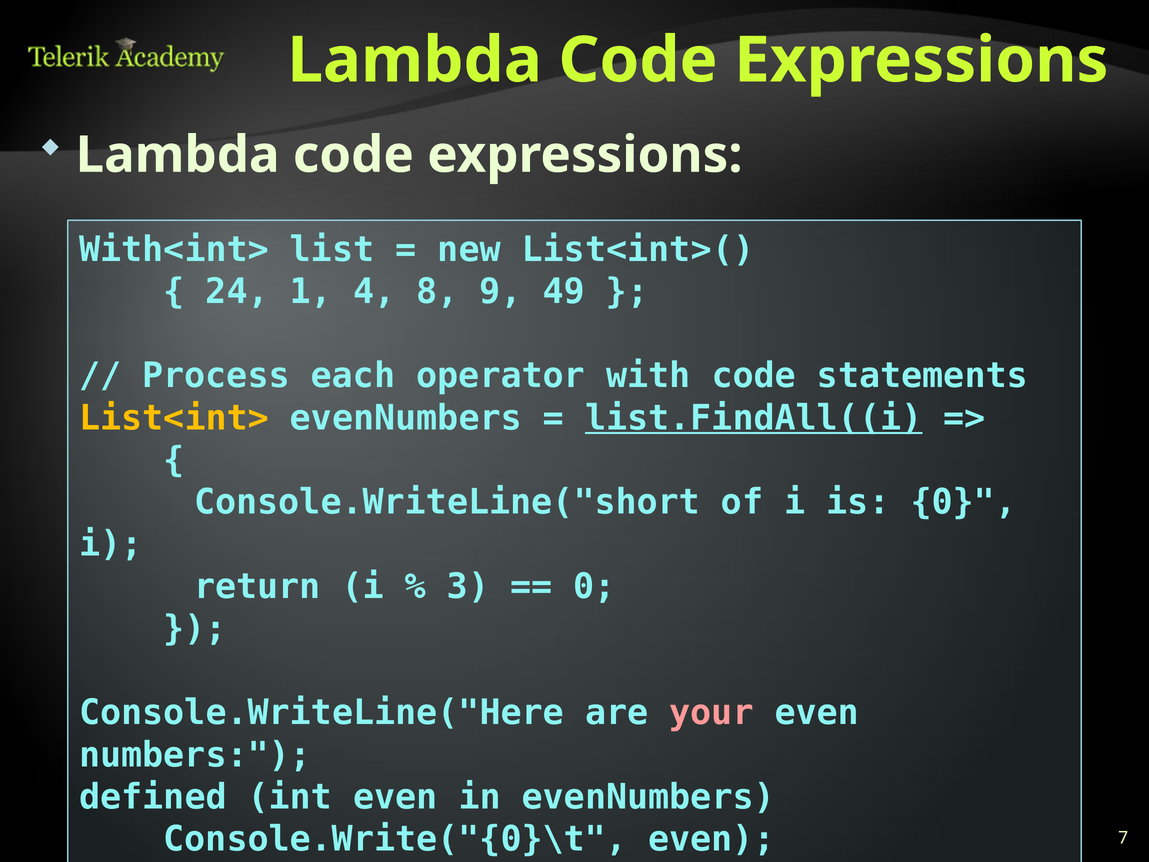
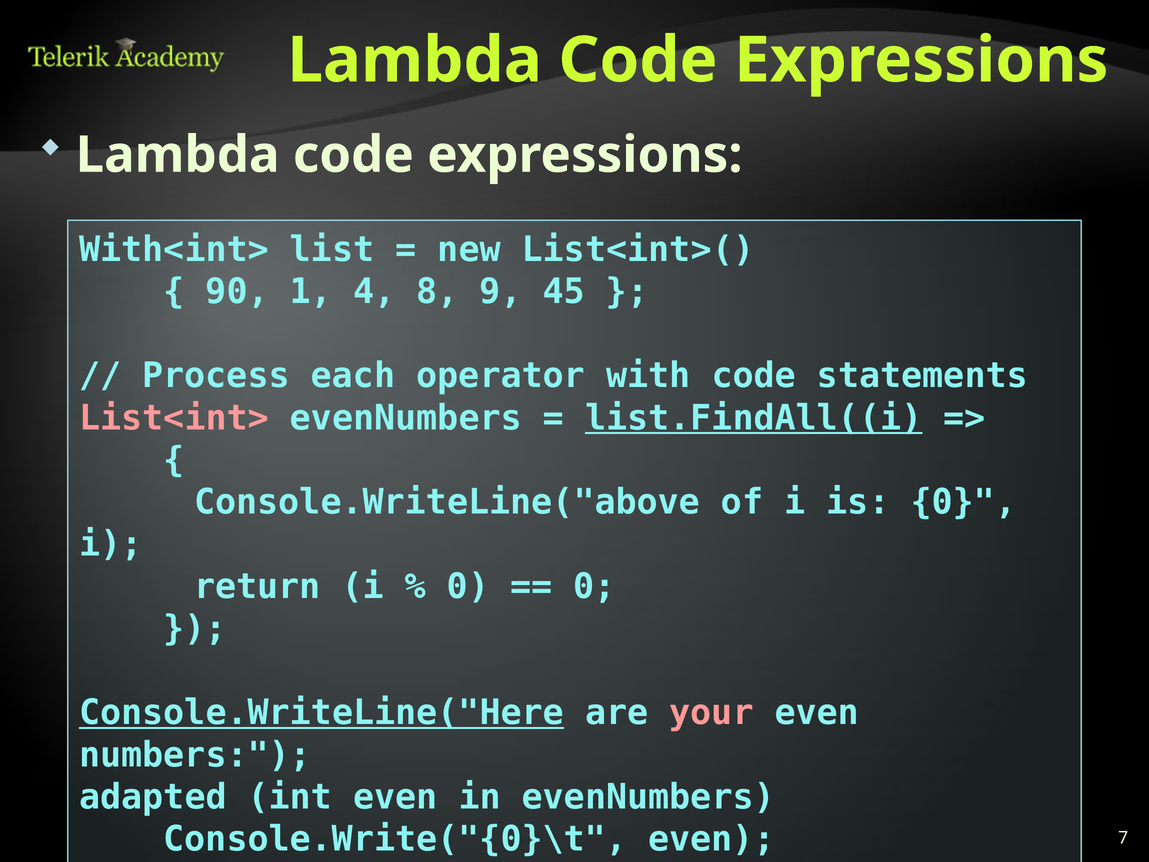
24: 24 -> 90 (237, 291)
49: 49 -> 45 (564, 291)
List<int> colour: yellow -> pink (174, 418)
Console.WriteLine("short: Console.WriteLine("short -> Console.WriteLine("above (447, 502)
3: 3 -> 0 (468, 586)
Console.WriteLine("Here underline: none -> present (322, 713)
defined: defined -> adapted (153, 797)
